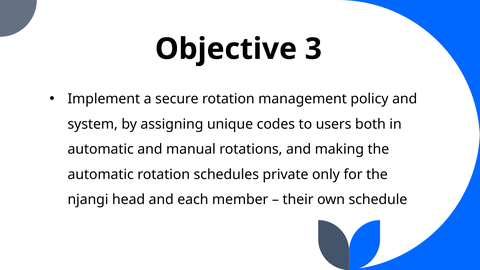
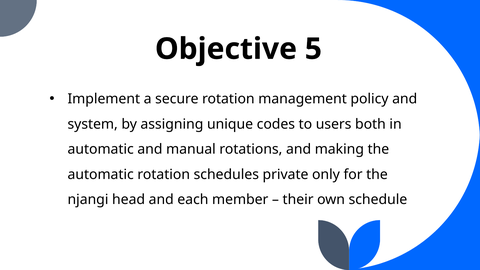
3: 3 -> 5 (313, 49)
